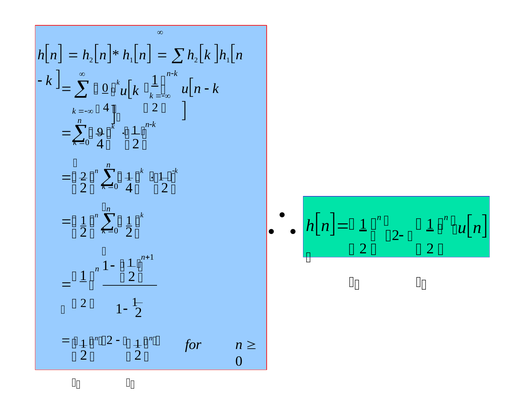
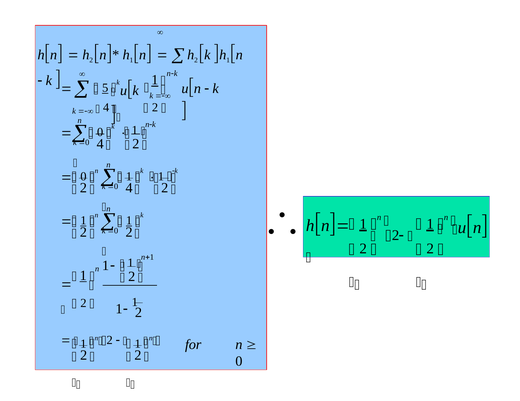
0: 0 -> 5 (105, 88)
9: 9 -> 0 (100, 132)
2: 2 -> 0 (83, 177)
